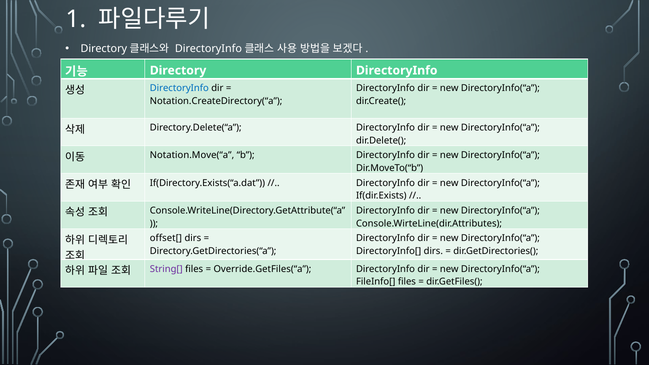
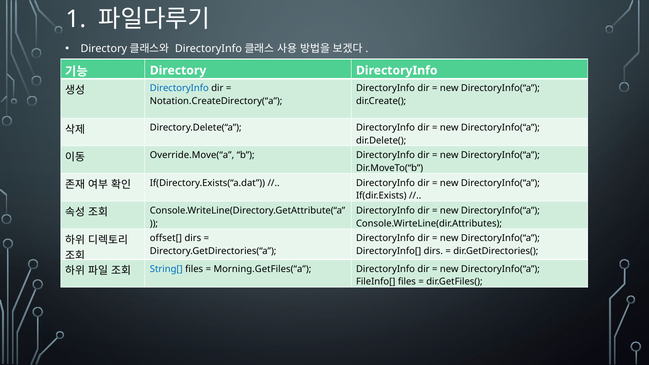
Notation.Move(“a: Notation.Move(“a -> Override.Move(“a (192, 155)
String[ colour: purple -> blue (166, 269)
Override.GetFiles(“a: Override.GetFiles(“a -> Morning.GetFiles(“a (262, 269)
